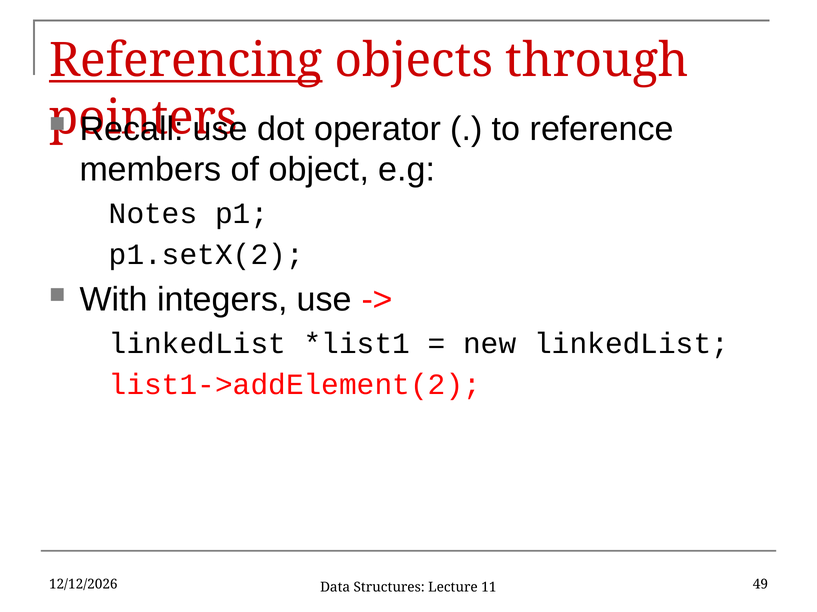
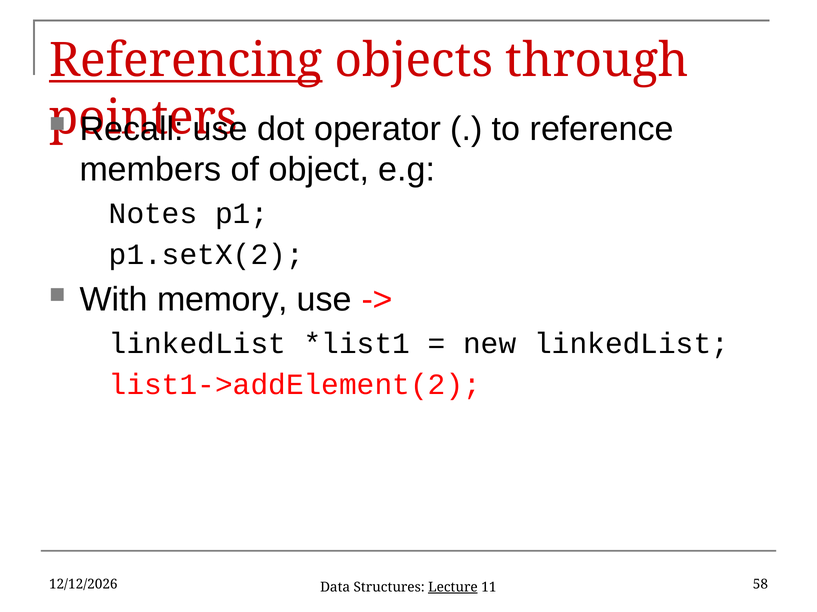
integers: integers -> memory (222, 300)
Lecture underline: none -> present (453, 588)
49: 49 -> 58 (760, 585)
